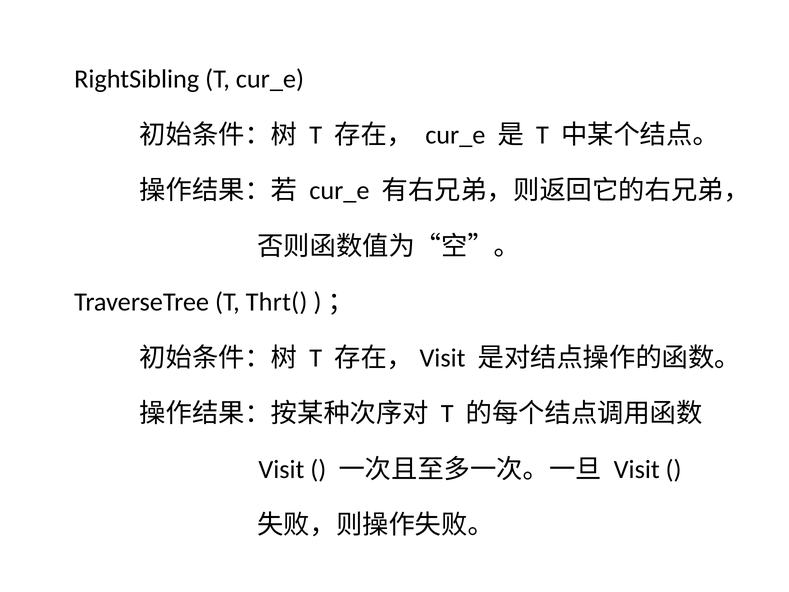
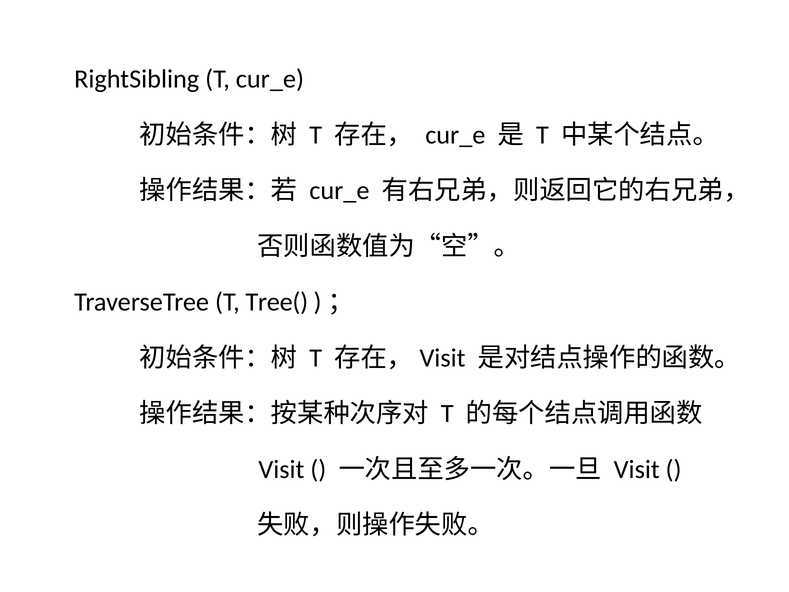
Thrt(: Thrt( -> Tree( (277, 302)
